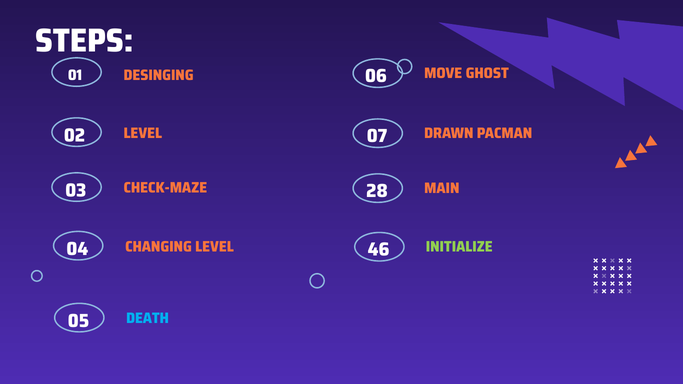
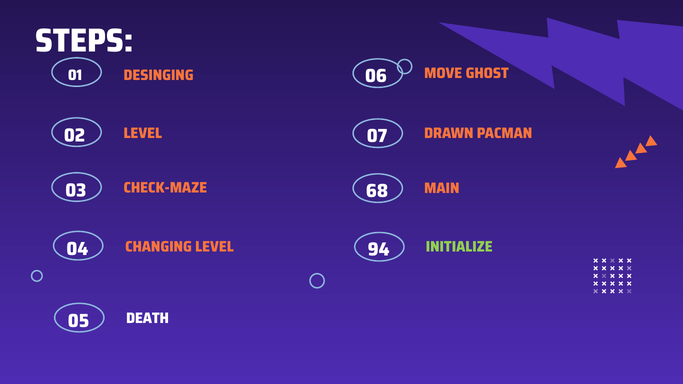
28: 28 -> 68 (377, 191)
46: 46 -> 94 (379, 250)
DEATH colour: light blue -> white (148, 319)
